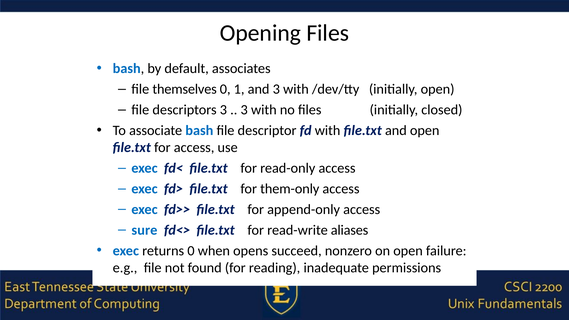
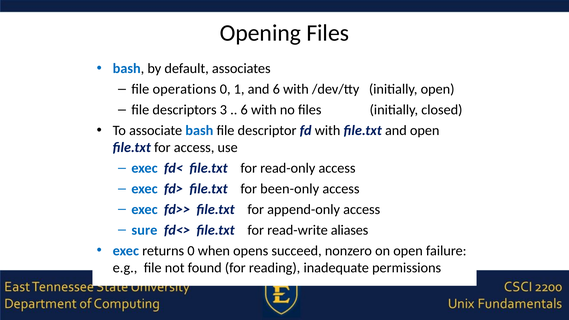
themselves: themselves -> operations (184, 89)
and 3: 3 -> 6 (276, 89)
3: 3 -> 6 (244, 110)
them-only: them-only -> been-only (290, 189)
